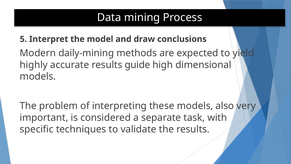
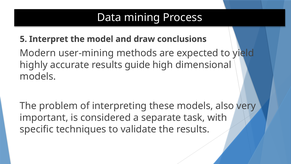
daily-mining: daily-mining -> user-mining (86, 53)
